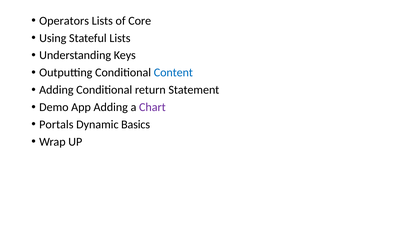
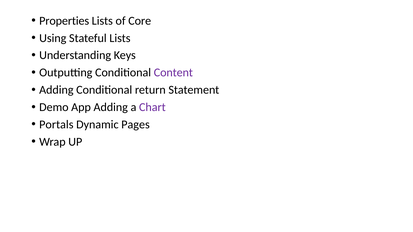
Operators: Operators -> Properties (64, 21)
Content colour: blue -> purple (173, 73)
Basics: Basics -> Pages (136, 125)
